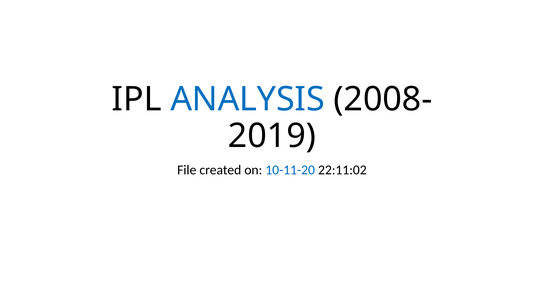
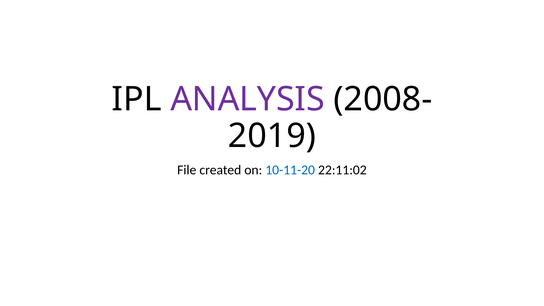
ANALYSIS colour: blue -> purple (248, 99)
